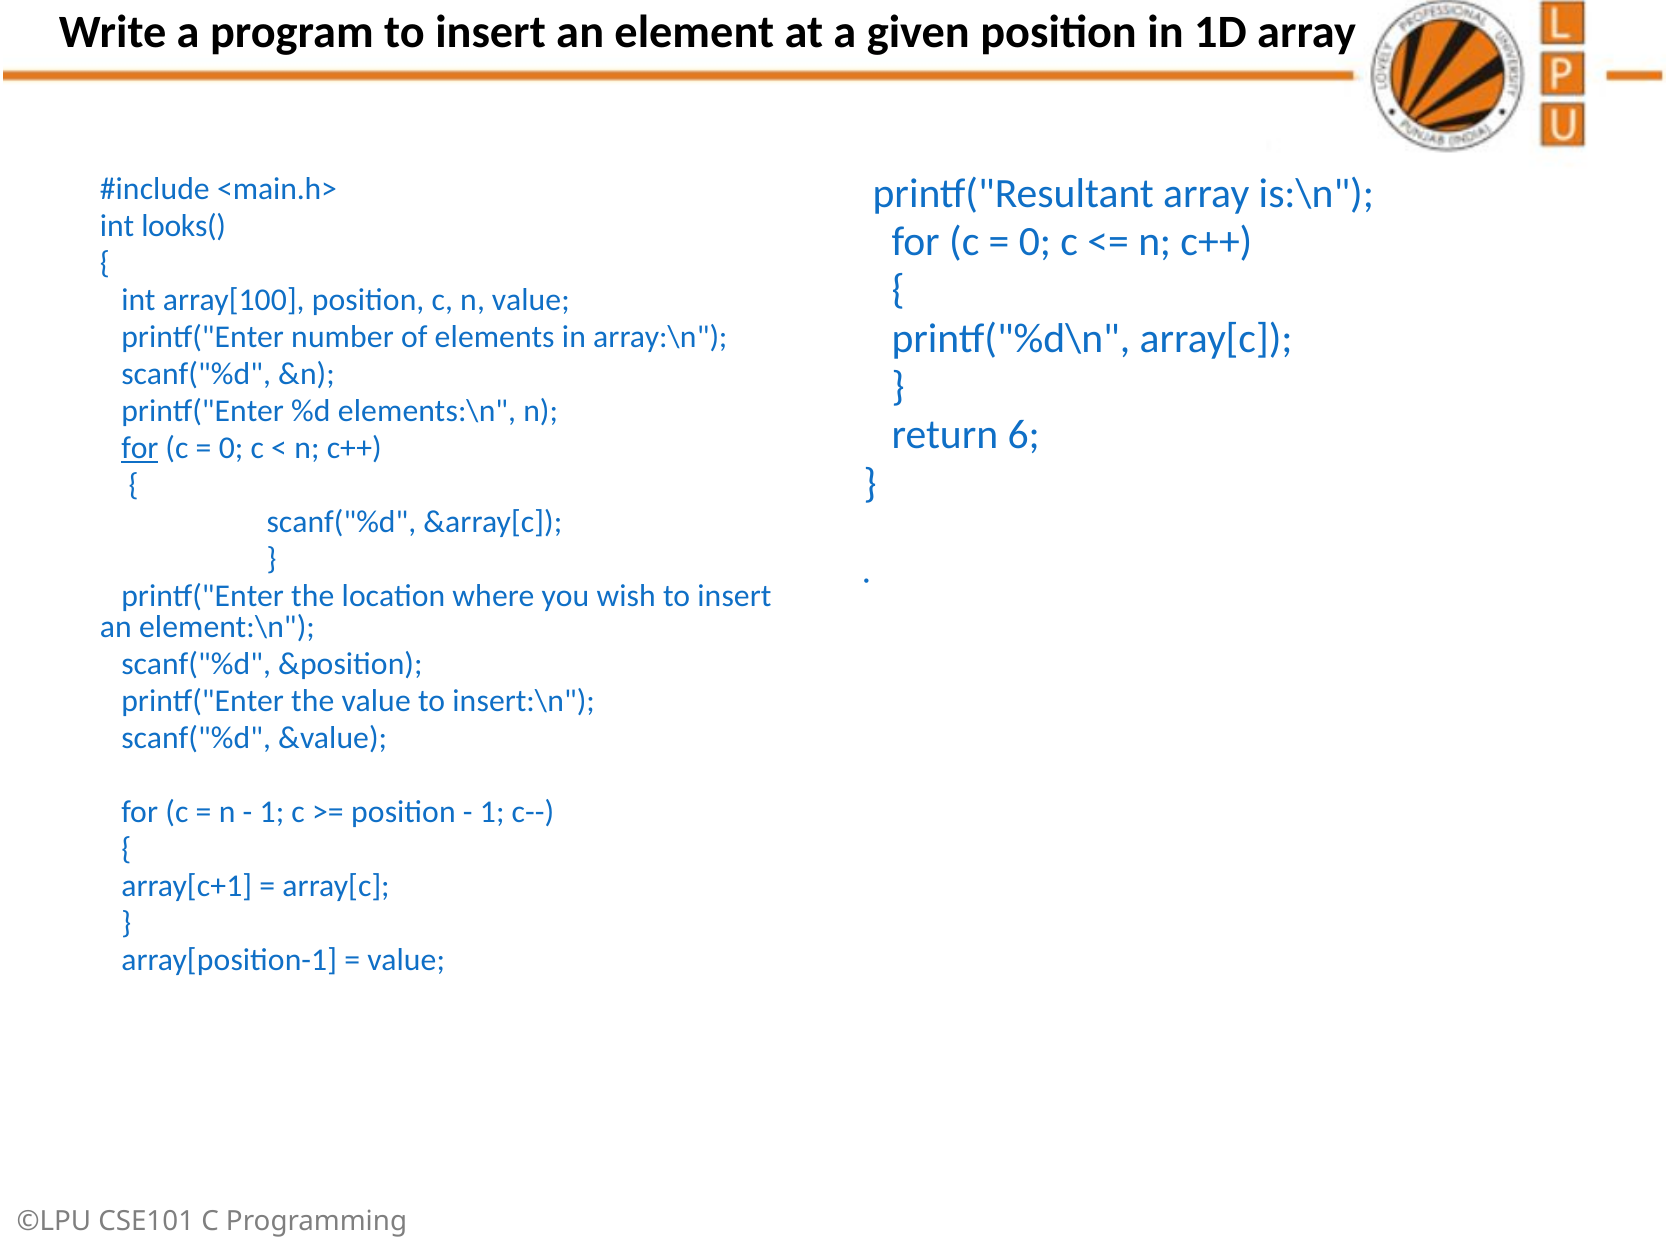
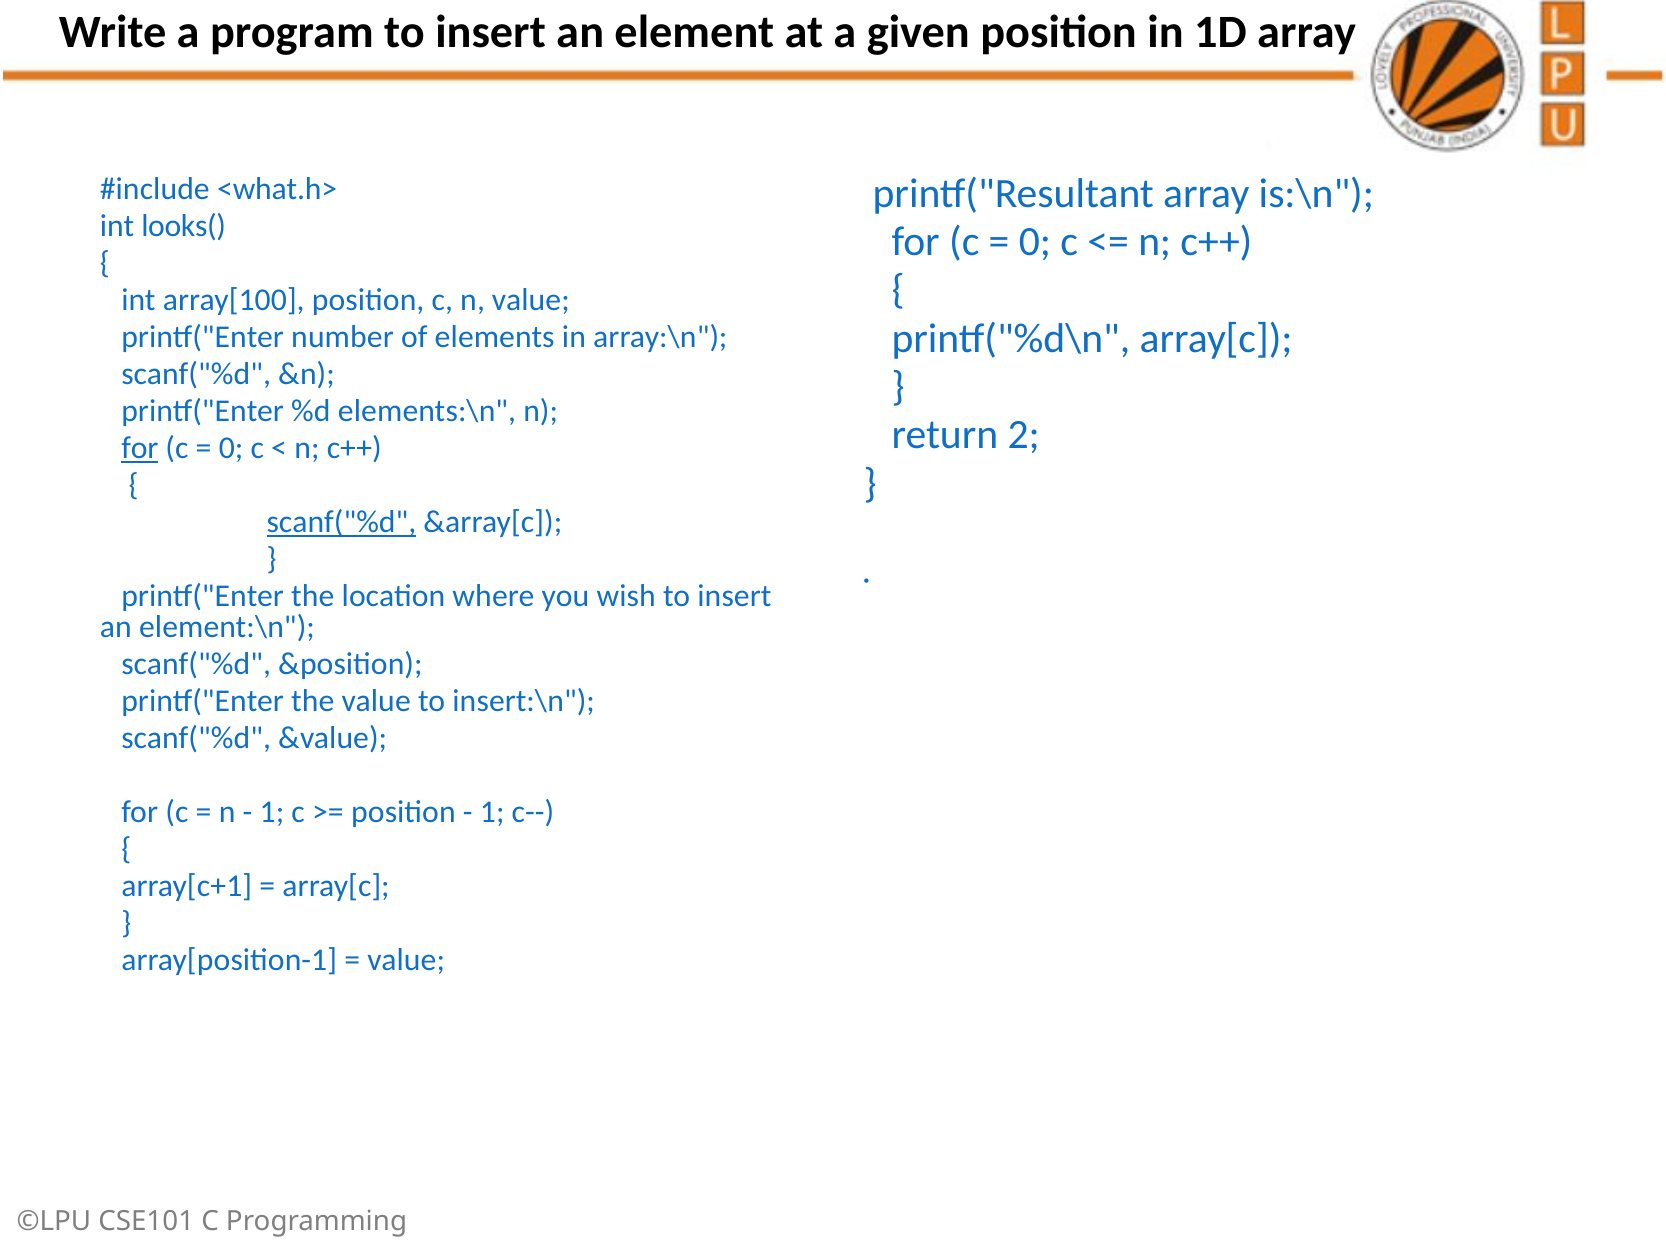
<main.h>: <main.h> -> <what.h> (277, 189)
6: 6 -> 2 (1024, 435)
scanf("%d underline: none -> present (341, 522)
